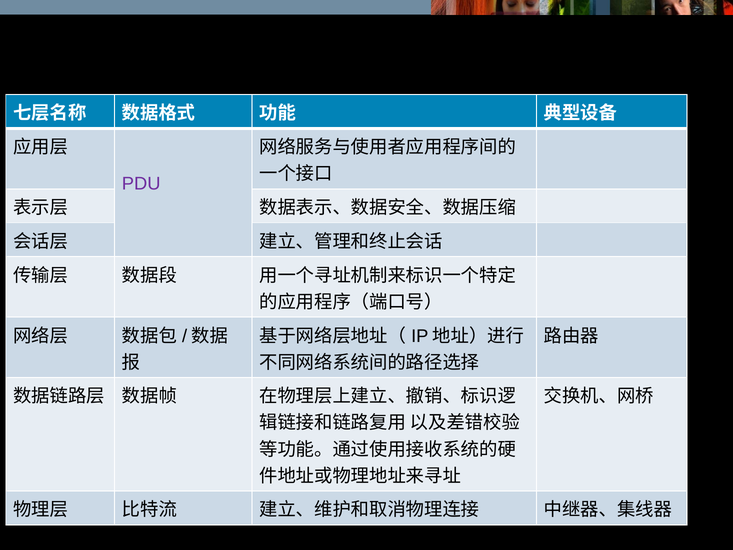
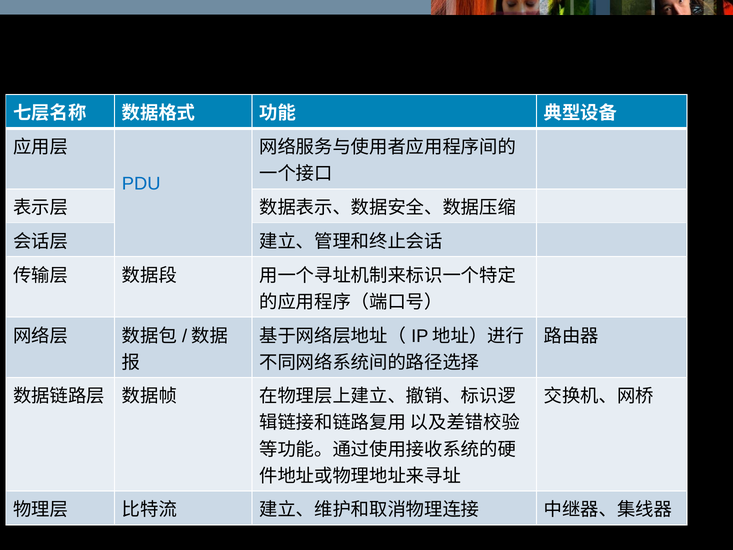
PDU colour: purple -> blue (141, 184)
